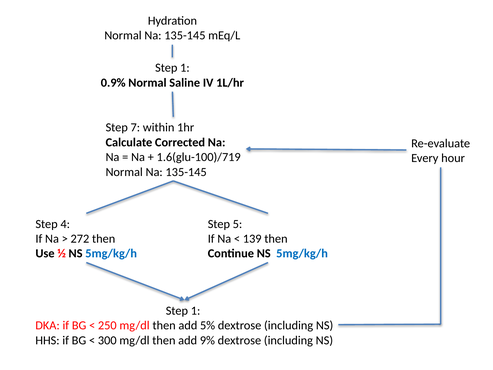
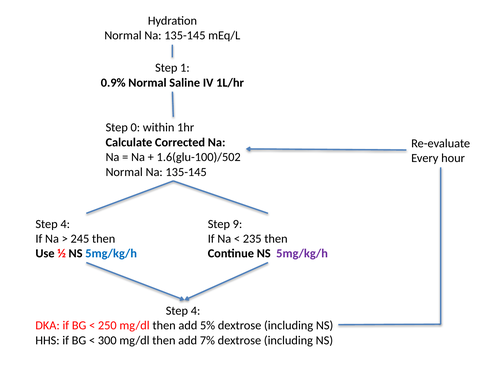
7: 7 -> 0 (135, 127)
1.6(glu-100)/719: 1.6(glu-100)/719 -> 1.6(glu-100)/502 (199, 157)
5: 5 -> 9 (237, 224)
272: 272 -> 245 (80, 239)
139: 139 -> 235 (252, 239)
5mg/kg/h colour: blue -> purple (302, 253)
1: 1 -> 4 (196, 310)
9%: 9% -> 7% (207, 340)
